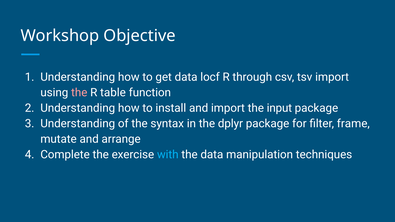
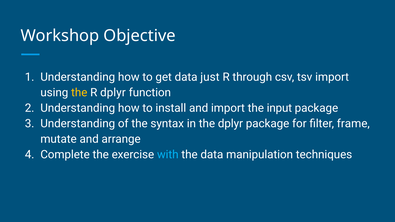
locf: locf -> just (210, 77)
the colour: pink -> yellow (79, 93)
R table: table -> dplyr (113, 93)
